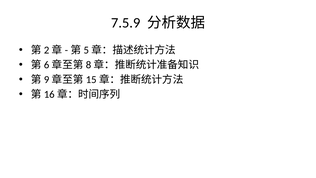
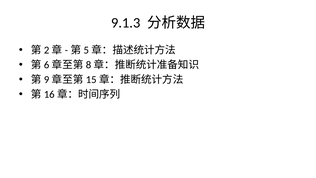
7.5.9: 7.5.9 -> 9.1.3 (126, 23)
